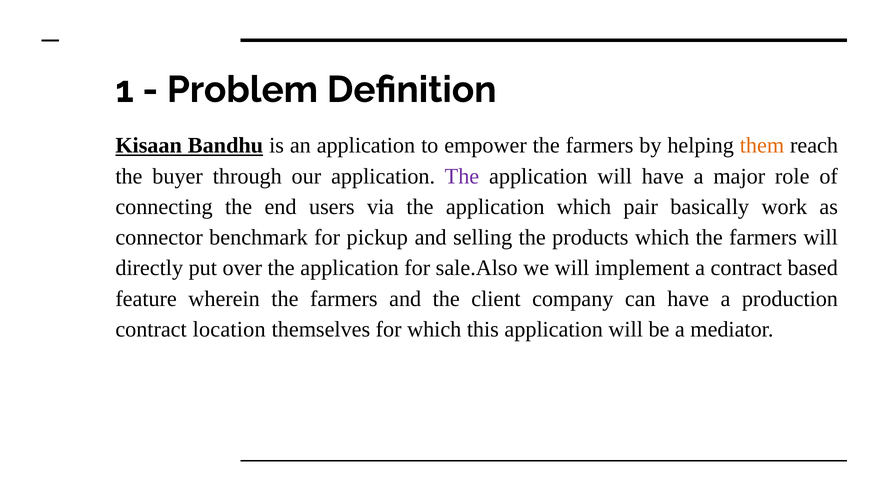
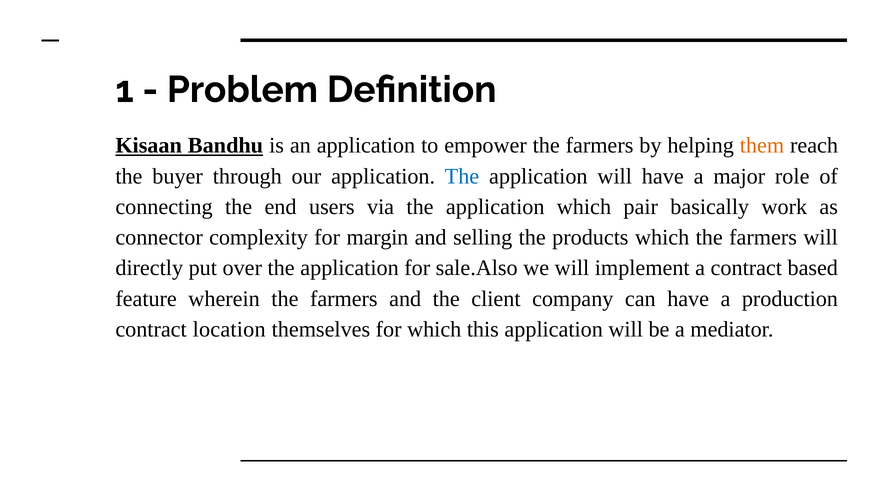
The colour: purple -> blue (462, 176)
benchmark: benchmark -> complexity (259, 237)
pickup: pickup -> margin (377, 237)
